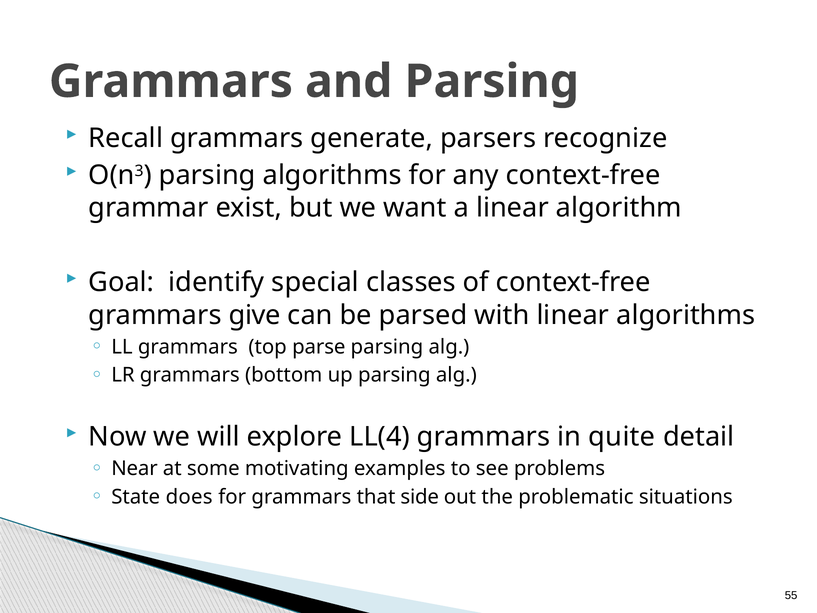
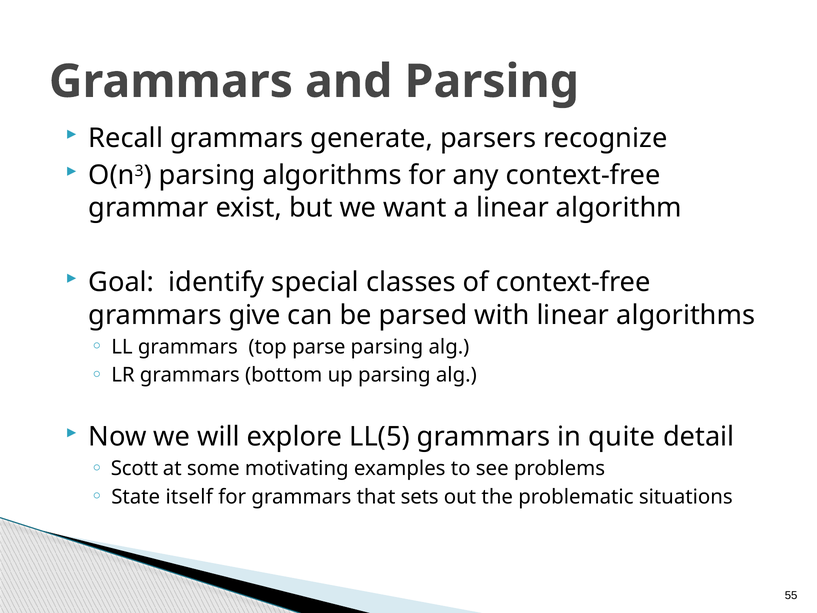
LL(4: LL(4 -> LL(5 (380, 437)
Near: Near -> Scott (135, 469)
does: does -> itself (189, 497)
side: side -> sets (420, 497)
